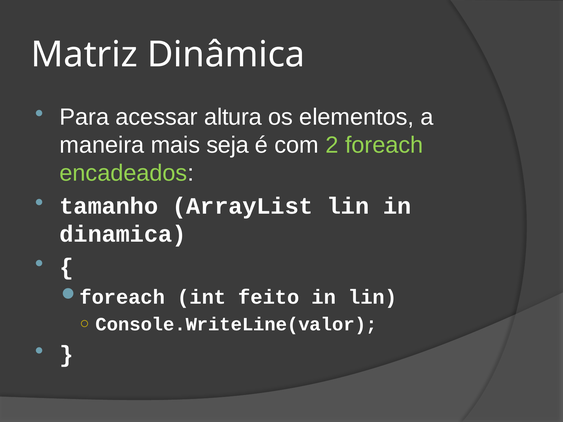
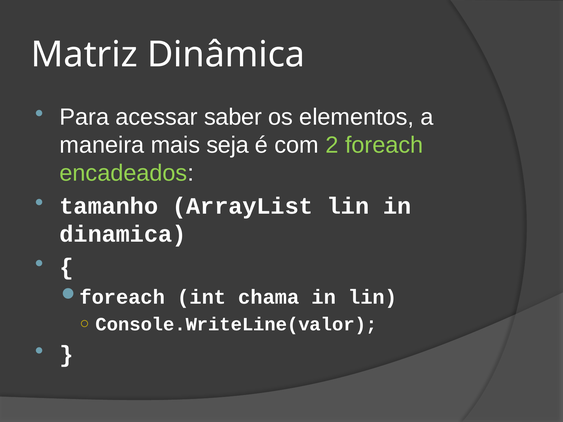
altura: altura -> saber (233, 117)
feito: feito -> chama (269, 297)
